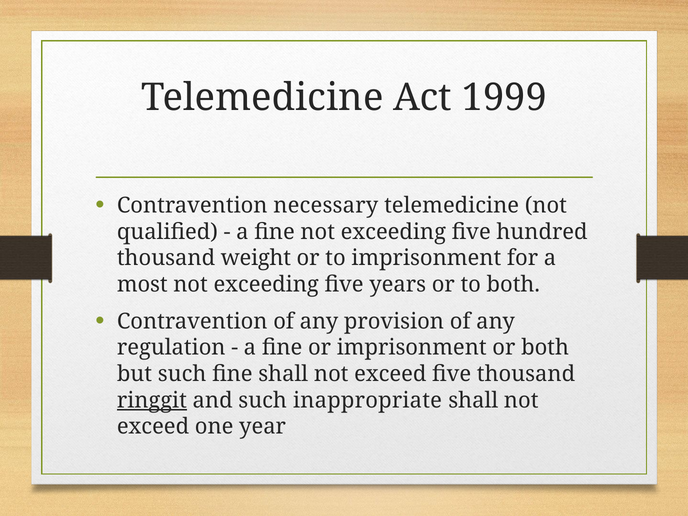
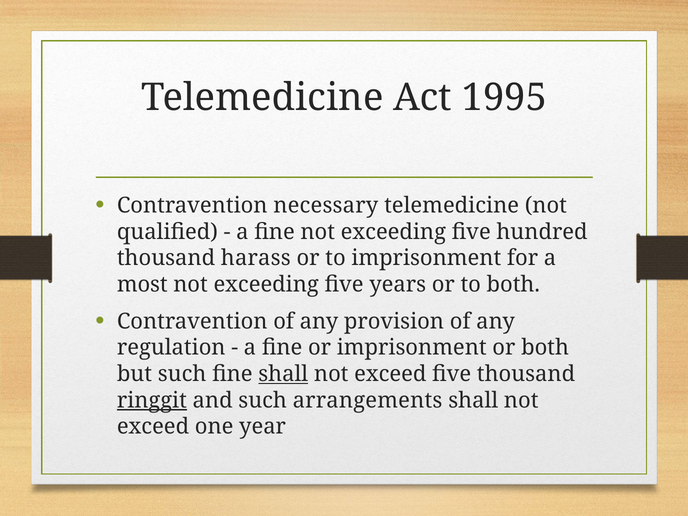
1999: 1999 -> 1995 (504, 98)
weight: weight -> harass (256, 258)
shall underline: none -> present (283, 374)
inappropriate: inappropriate -> arrangements (368, 400)
